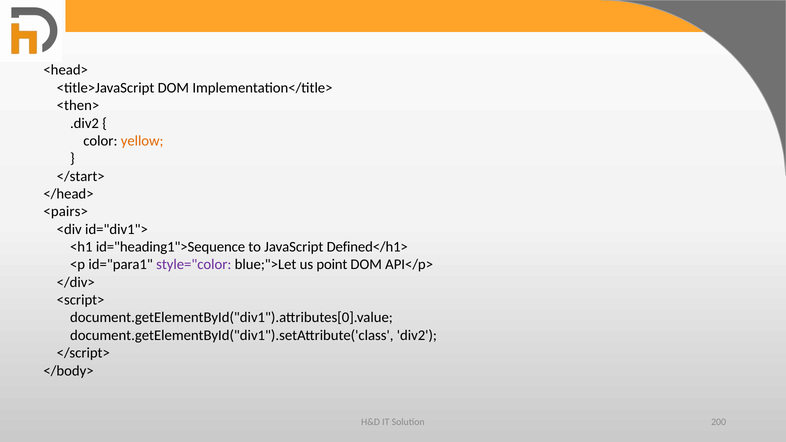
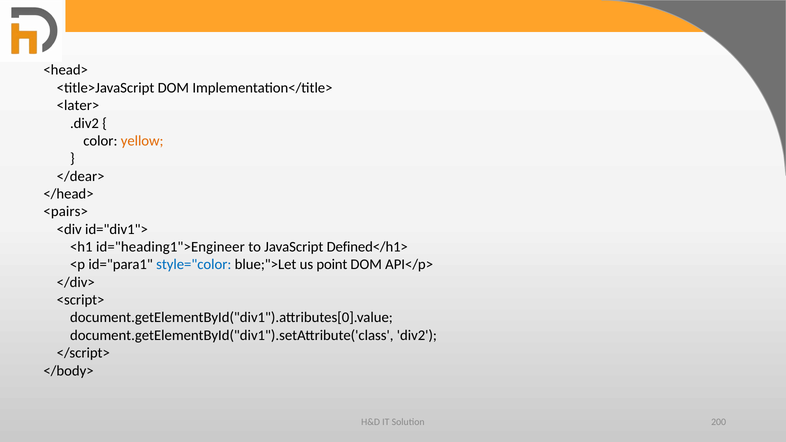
<then>: <then> -> <later> (78, 105)
</start>: </start> -> </dear> (81, 176)
id="heading1">Sequence: id="heading1">Sequence -> id="heading1">Engineer (170, 247)
style="color colour: purple -> blue (194, 265)
